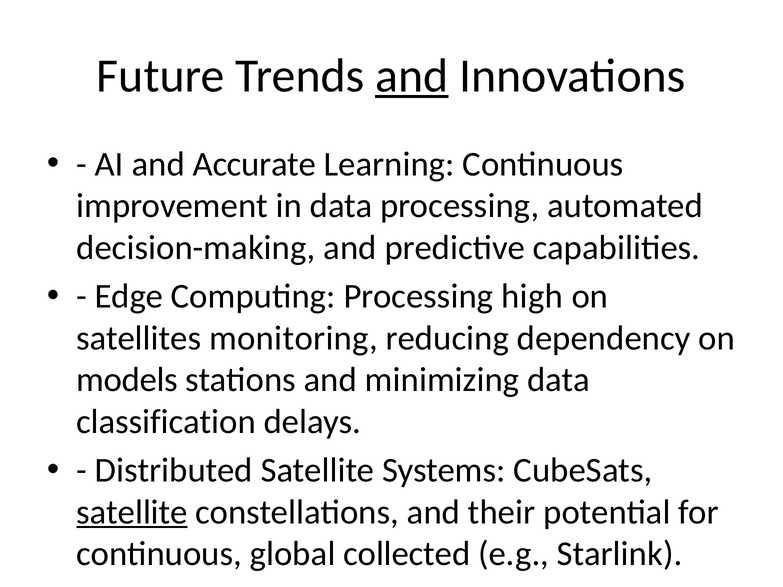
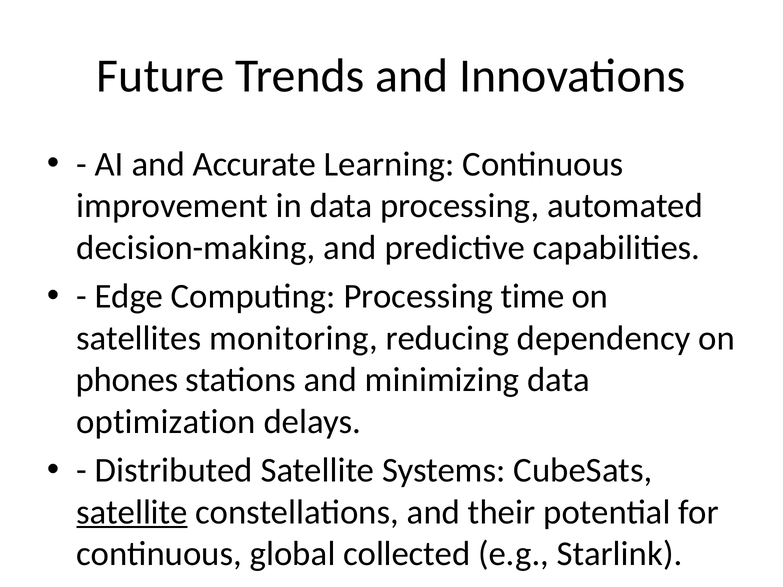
and underline: present -> none (412, 76)
high: high -> time (533, 297)
models: models -> phones (127, 380)
classification: classification -> optimization (166, 422)
